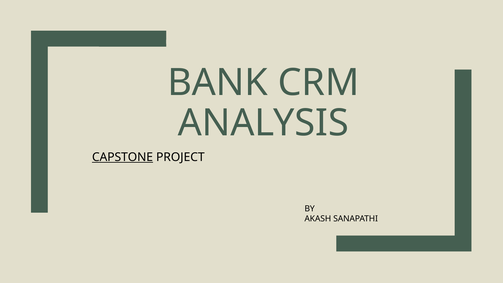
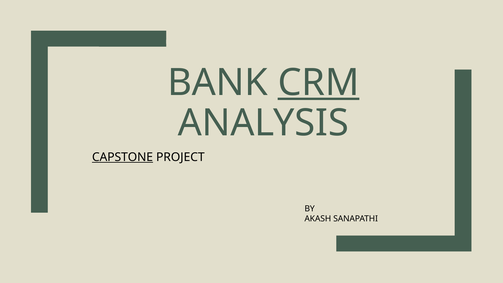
CRM underline: none -> present (319, 83)
